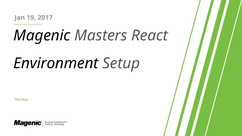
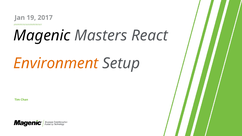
Environment colour: black -> orange (56, 63)
